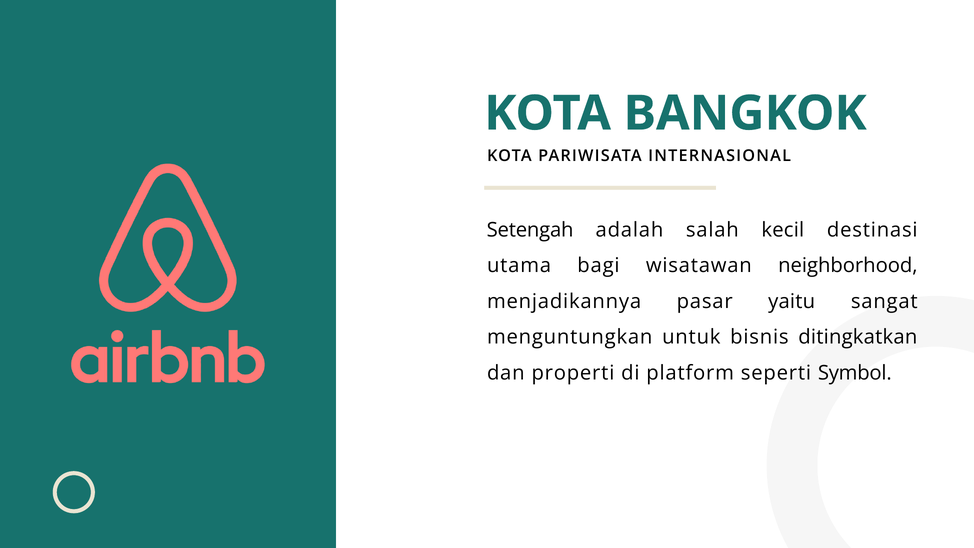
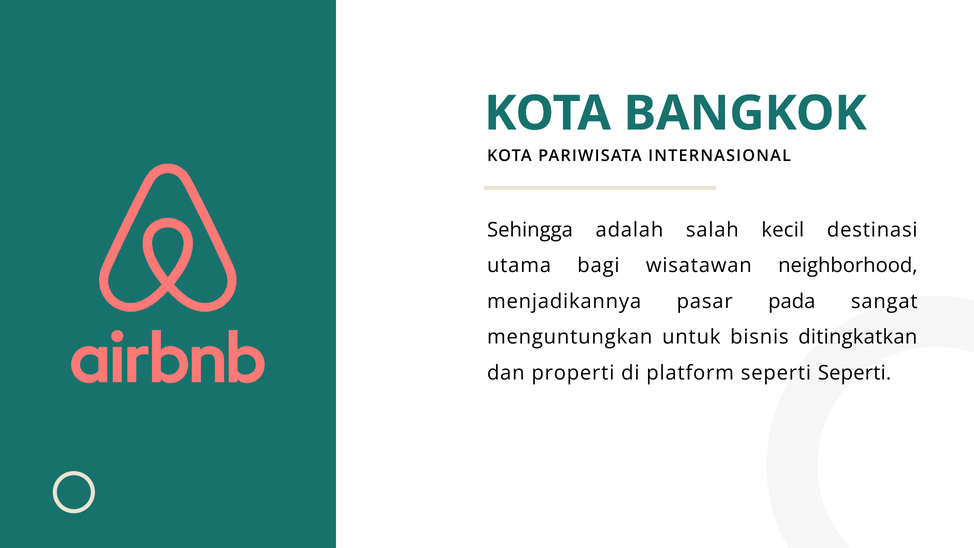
Setengah: Setengah -> Sehingga (530, 230)
yaitu: yaitu -> pada (792, 301)
seperti Symbol: Symbol -> Seperti (855, 373)
